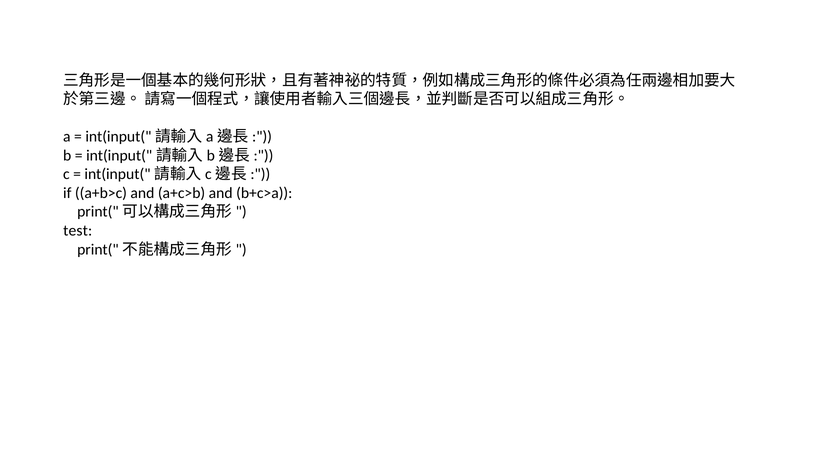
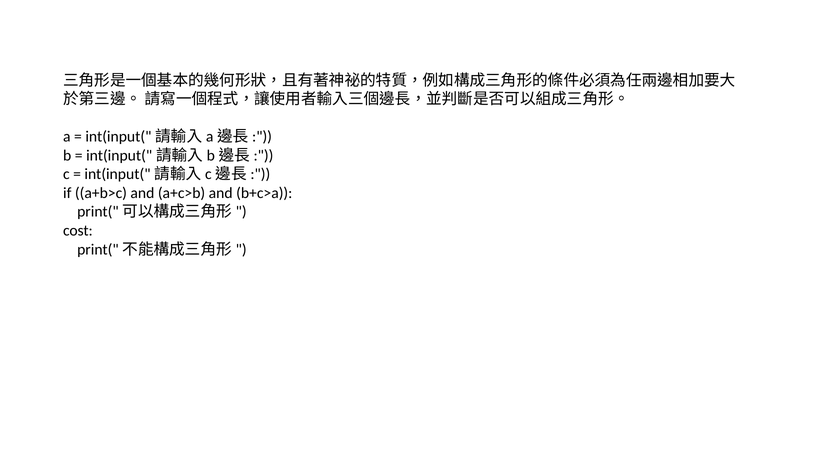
test: test -> cost (78, 231)
